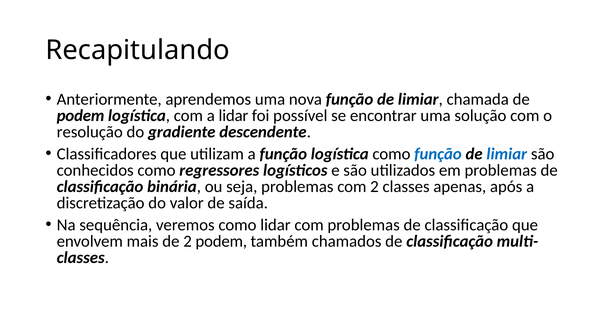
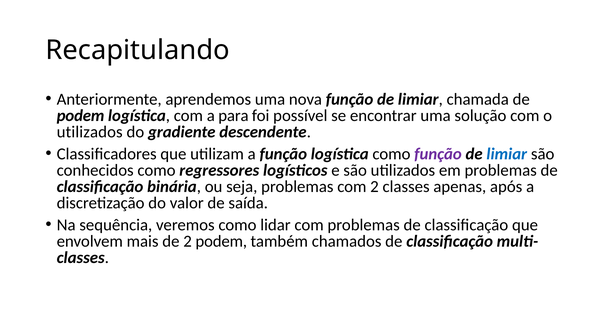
a lidar: lidar -> para (233, 115)
resolução: resolução -> utilizados (90, 132)
função colour: blue -> purple (438, 154)
